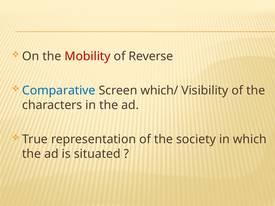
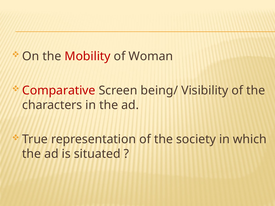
Reverse: Reverse -> Woman (151, 56)
Comparative colour: blue -> red (59, 91)
which/: which/ -> being/ (159, 91)
